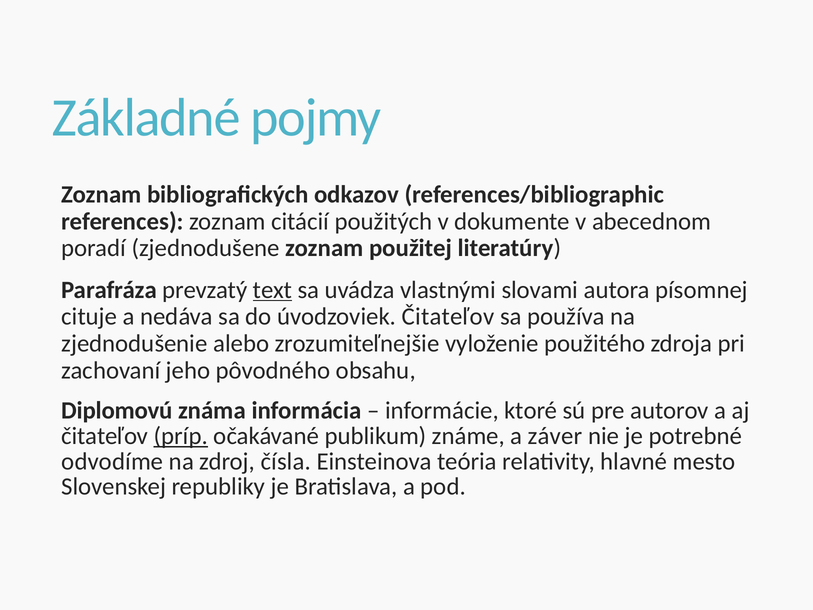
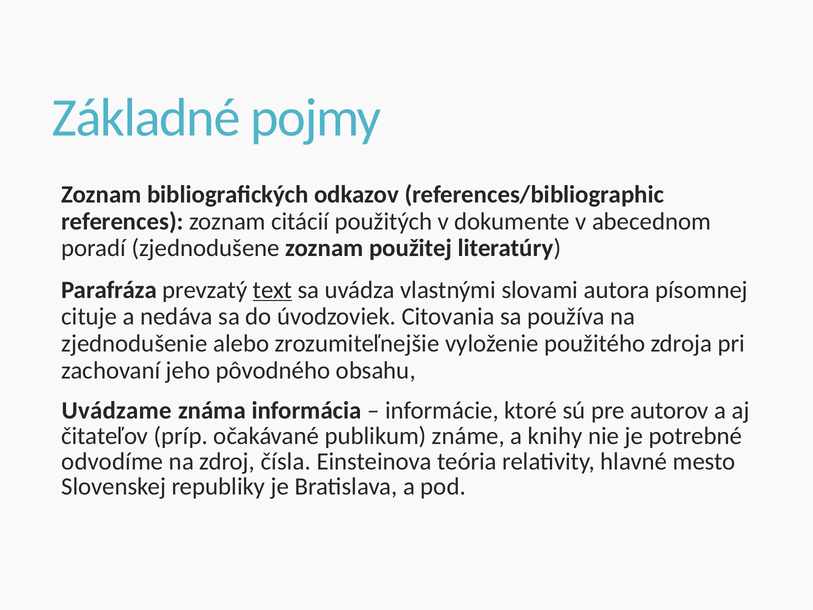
úvodzoviek Čitateľov: Čitateľov -> Citovania (448, 317)
Diplomovú: Diplomovú -> Uvádzame (117, 410)
príp underline: present -> none (181, 436)
záver: záver -> knihy (555, 436)
